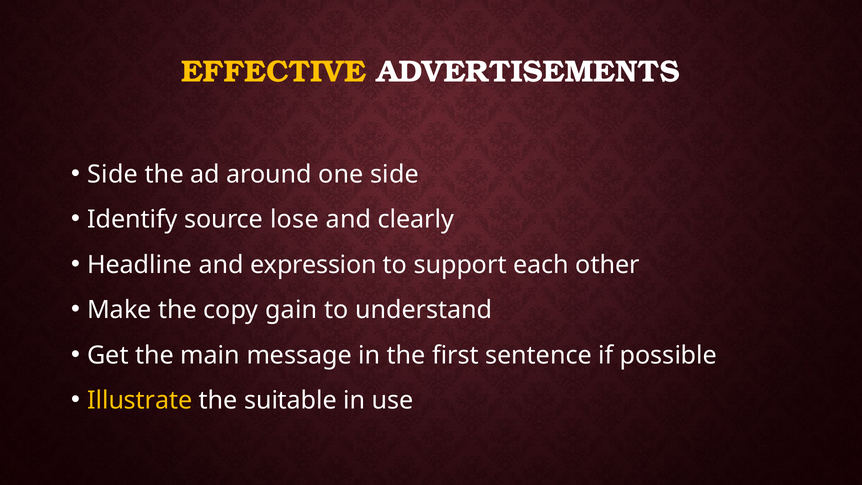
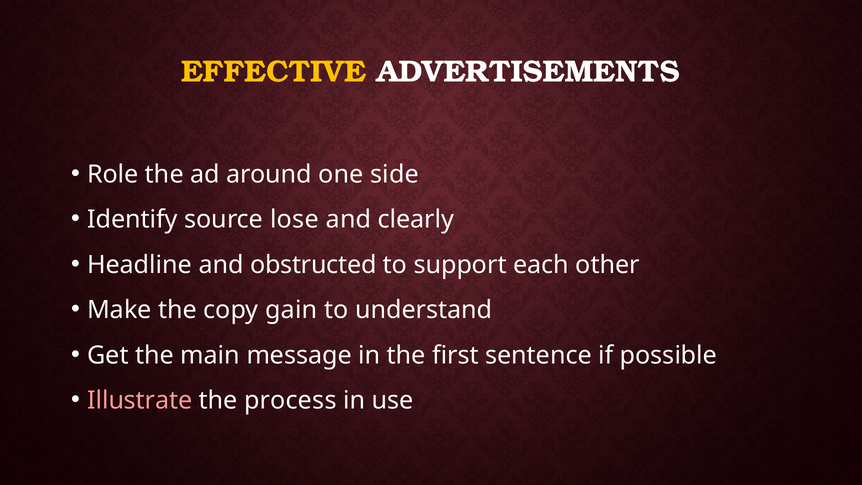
Side: Side -> Role (113, 174)
expression: expression -> obstructed (313, 265)
Illustrate colour: yellow -> pink (140, 400)
suitable: suitable -> process (290, 400)
